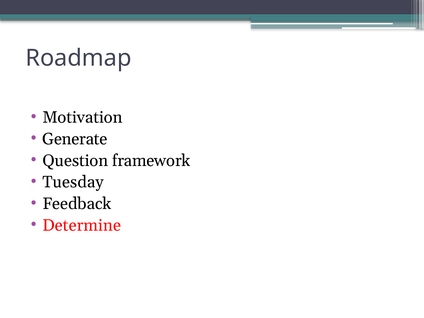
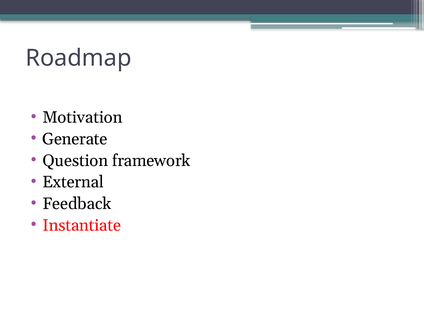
Tuesday: Tuesday -> External (73, 182)
Determine: Determine -> Instantiate (82, 225)
